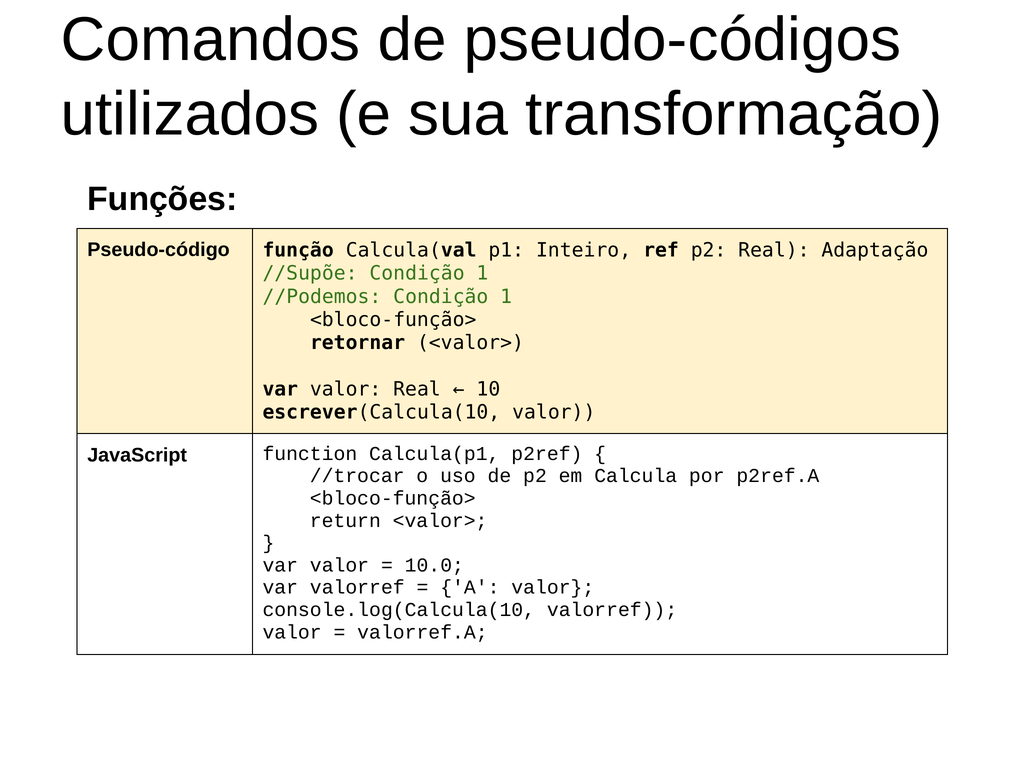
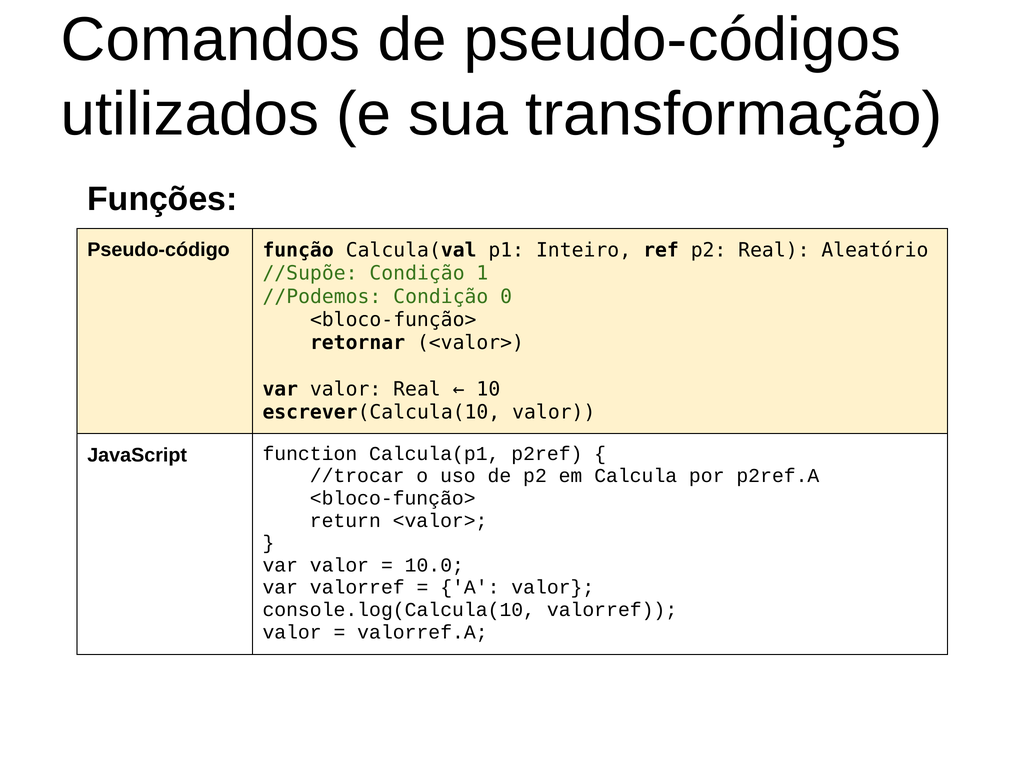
Adaptação: Adaptação -> Aleatório (875, 250)
1: 1 -> 0 (506, 297)
